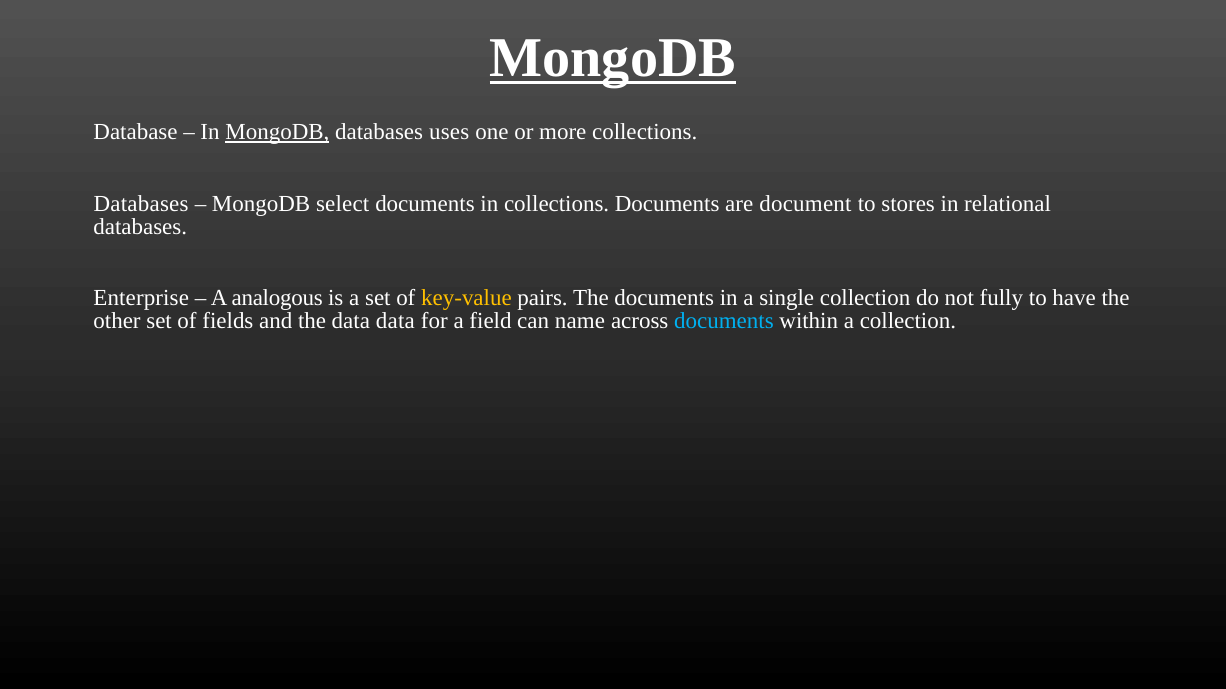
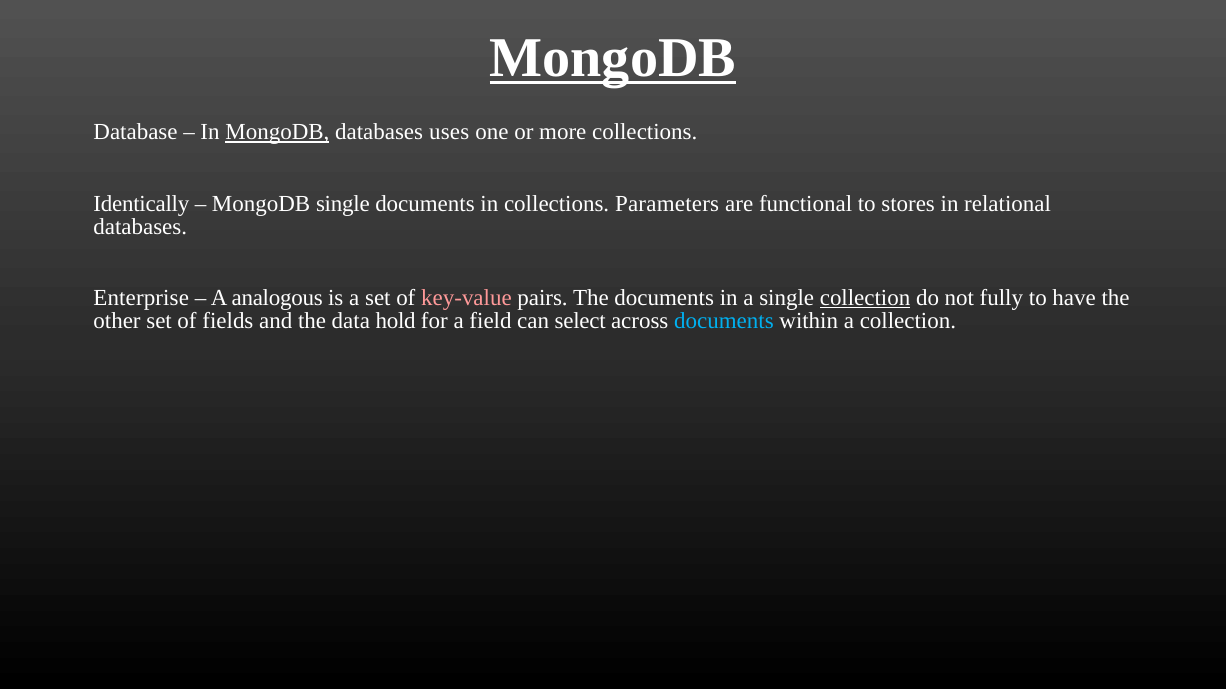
Databases: Databases -> Identically (141, 204)
MongoDB select: select -> single (343, 204)
collections Documents: Documents -> Parameters (667, 204)
document: document -> functional (806, 204)
key-value colour: yellow -> pink (466, 298)
collection underline: none -> present (865, 298)
data data: data -> hold (396, 321)
name: name -> select (580, 321)
